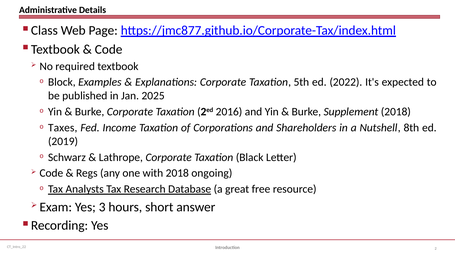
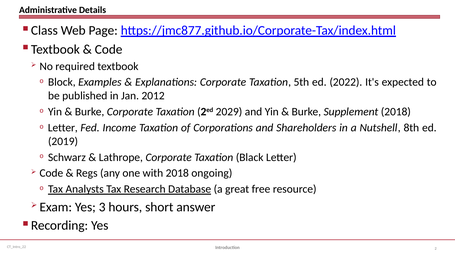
2025: 2025 -> 2012 (153, 96)
2016: 2016 -> 2029 (229, 112)
Taxes: Taxes -> Letter (63, 128)
